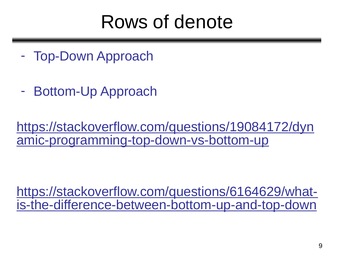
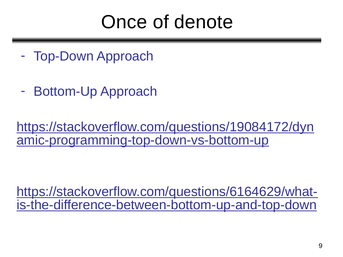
Rows: Rows -> Once (124, 22)
